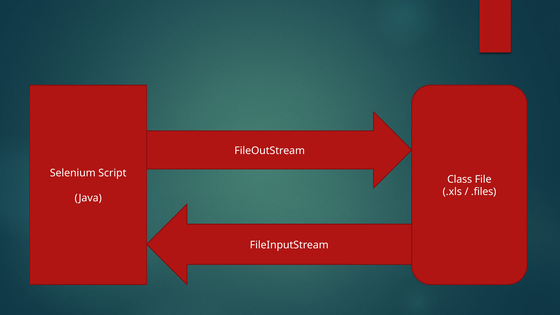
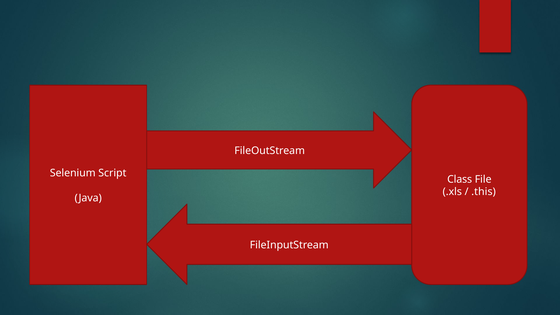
.files: .files -> .this (484, 192)
